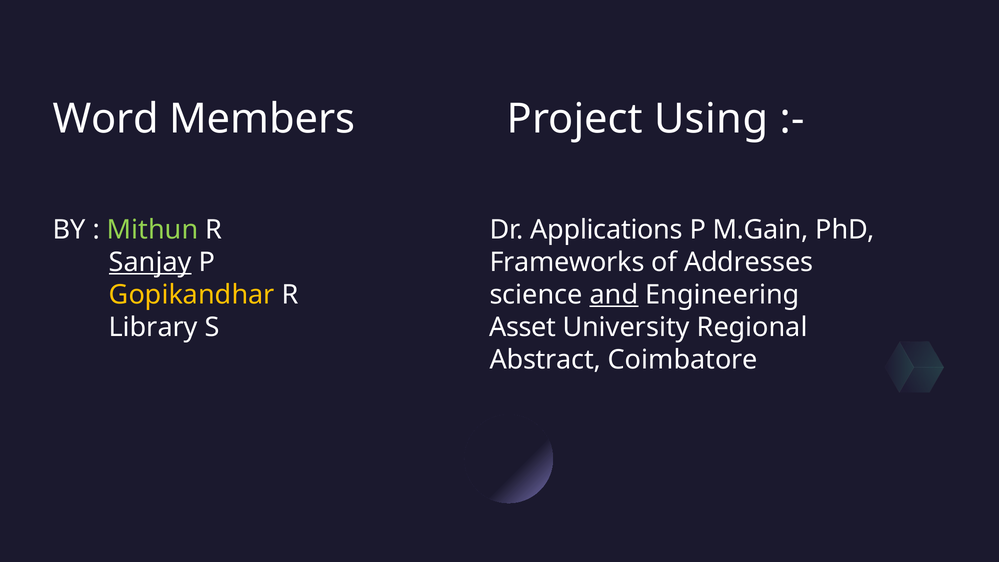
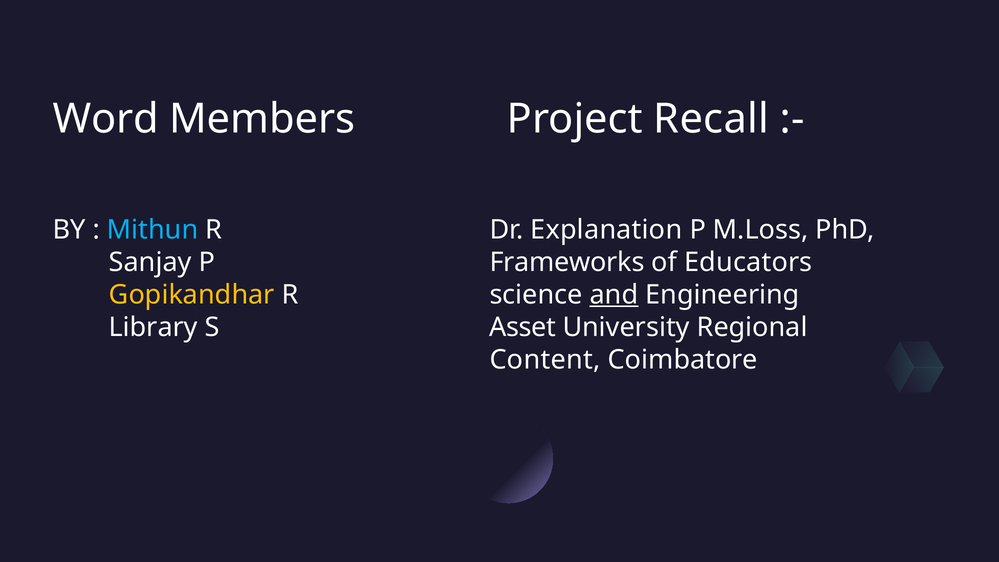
Using: Using -> Recall (711, 119)
Mithun colour: light green -> light blue (153, 230)
Applications: Applications -> Explanation (606, 230)
M.Gain: M.Gain -> M.Loss (761, 230)
Sanjay underline: present -> none (150, 262)
Addresses: Addresses -> Educators (748, 262)
Abstract: Abstract -> Content (545, 360)
